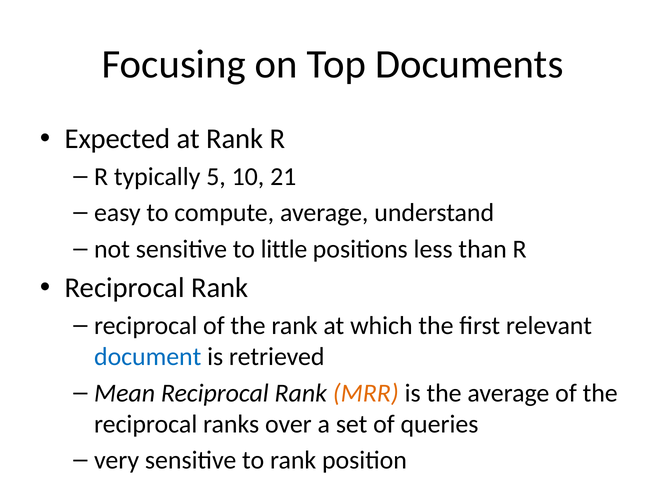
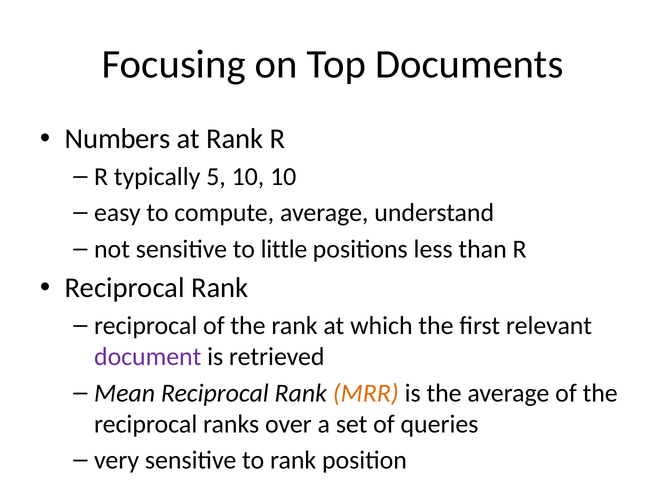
Expected: Expected -> Numbers (118, 139)
10 21: 21 -> 10 (283, 177)
document colour: blue -> purple (148, 357)
